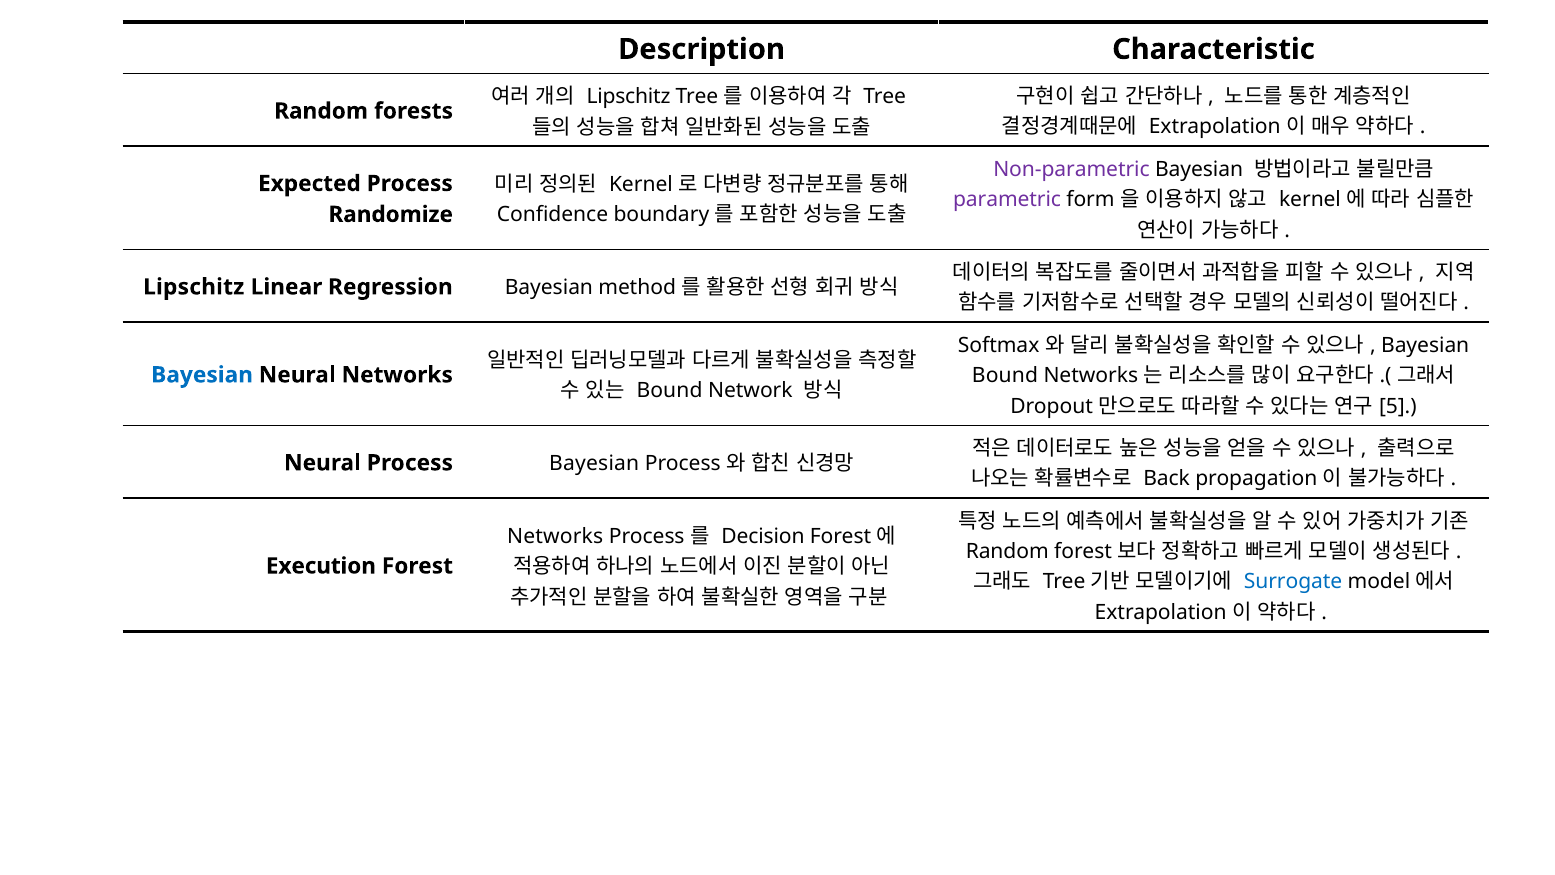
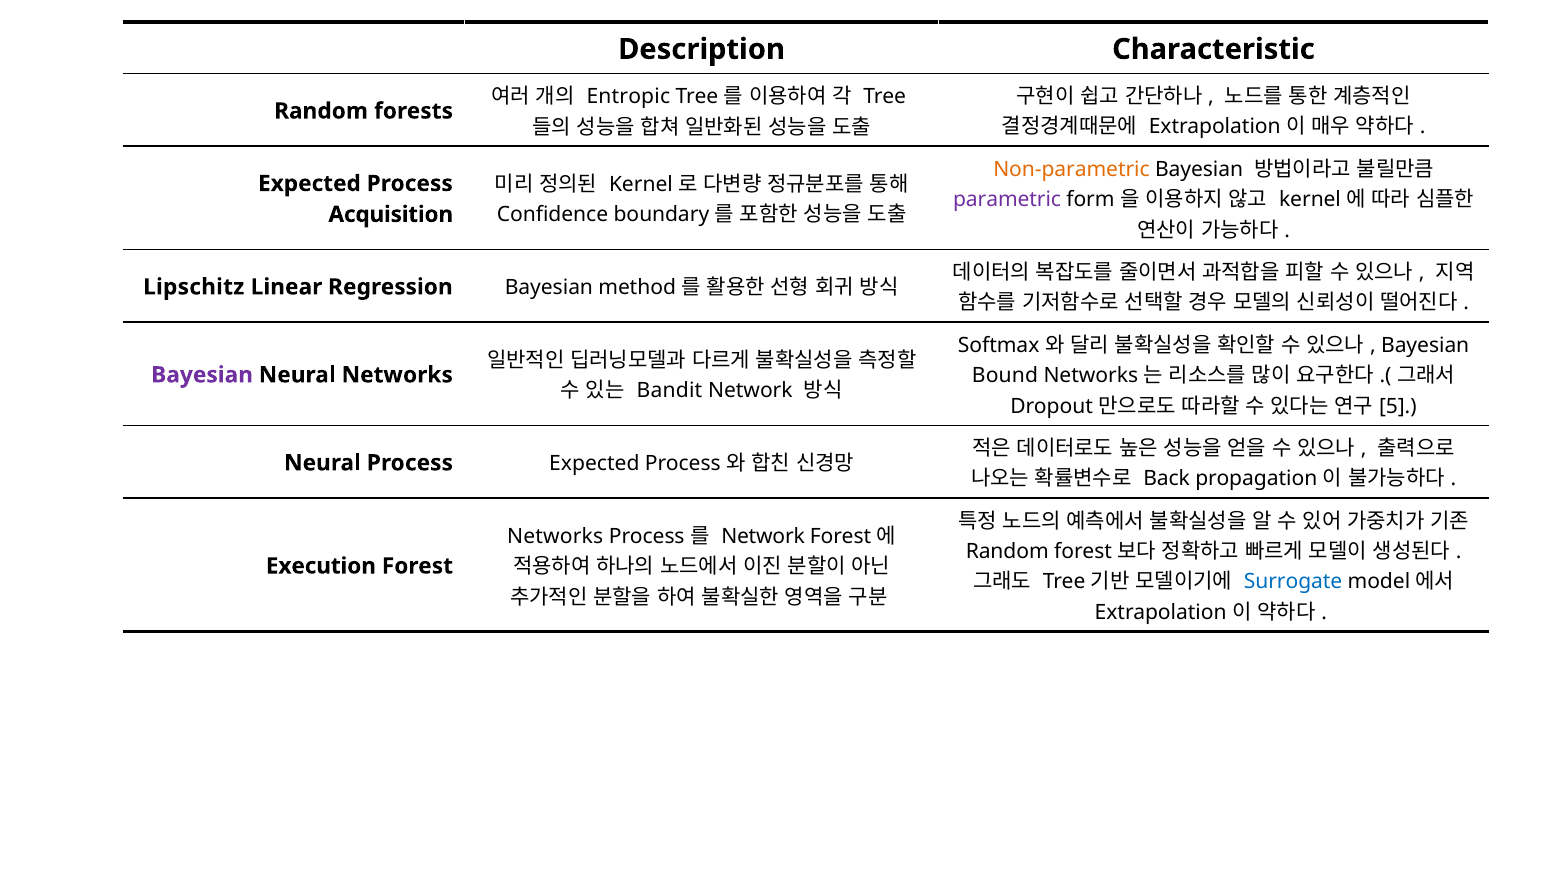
Lipschitz: Lipschitz -> Entropic (628, 97)
Non-parametric colour: purple -> orange (1071, 169)
Randomize: Randomize -> Acquisition (391, 214)
Bayesian colour: blue -> purple (202, 375)
Bound: Bound -> Bandit (669, 391)
Process Bayesian: Bayesian -> Expected (594, 463)
Decision: Decision -> Network (763, 536)
